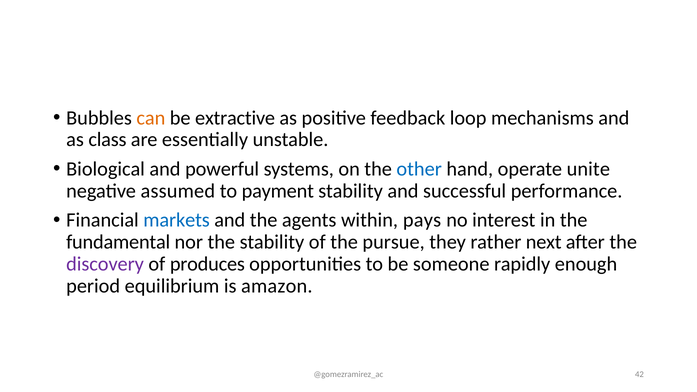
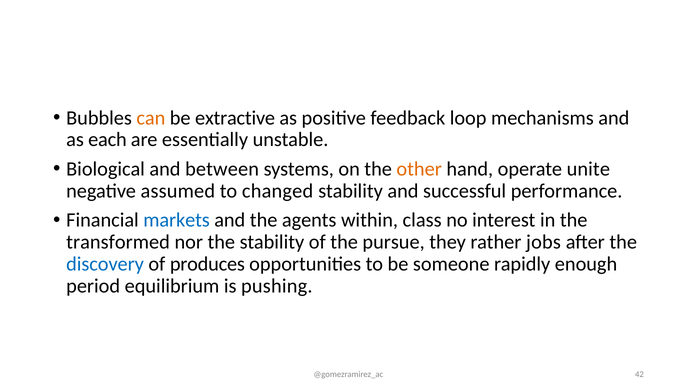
class: class -> each (107, 140)
powerful: powerful -> between (222, 169)
other colour: blue -> orange (419, 169)
payment: payment -> changed (278, 191)
pays: pays -> class (422, 220)
fundamental: fundamental -> transformed (118, 242)
next: next -> jobs (543, 242)
discovery colour: purple -> blue (105, 264)
amazon: amazon -> pushing (277, 286)
